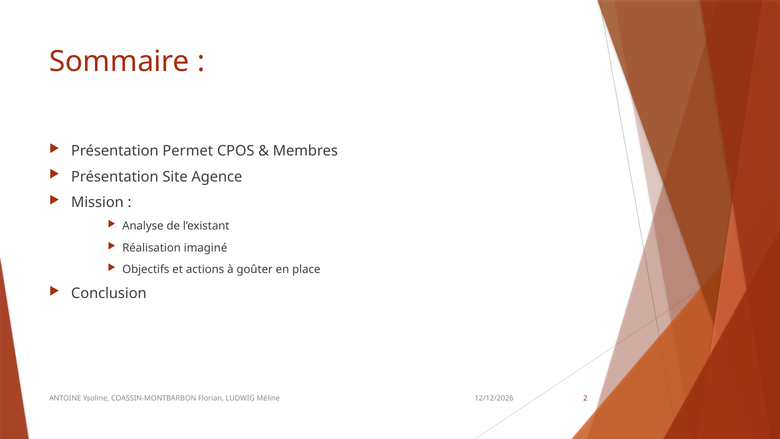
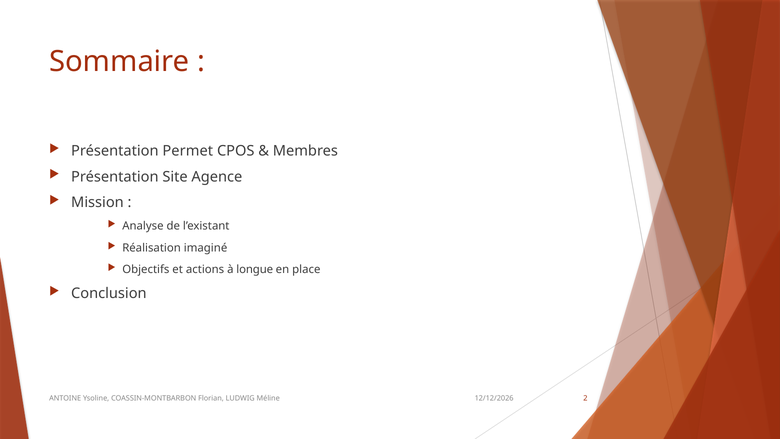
goûter: goûter -> longue (255, 269)
